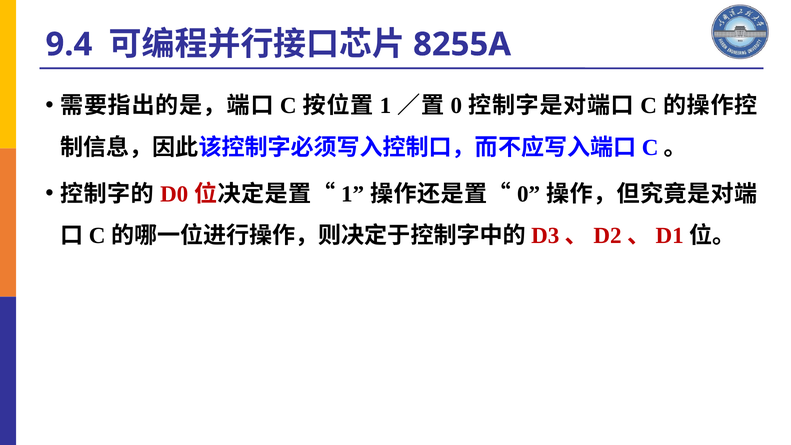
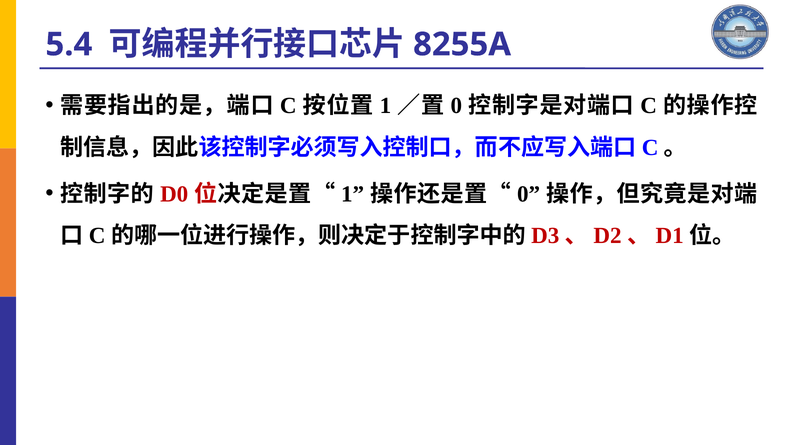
9.4: 9.4 -> 5.4 (69, 44)
